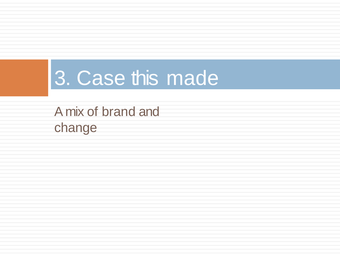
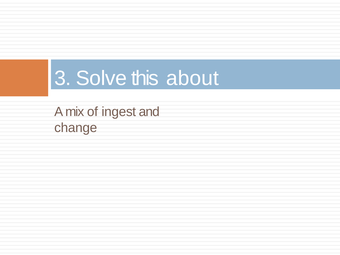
Case: Case -> Solve (101, 78)
made: made -> about (193, 78)
brand: brand -> ingest (119, 112)
